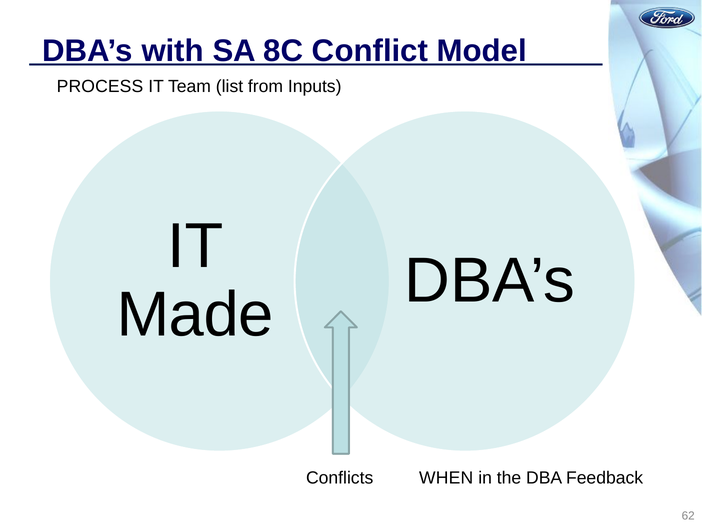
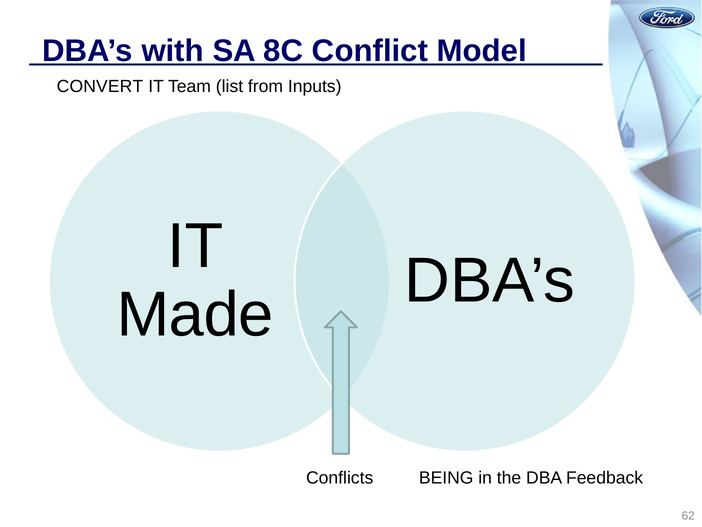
PROCESS: PROCESS -> CONVERT (100, 86)
WHEN: WHEN -> BEING (446, 477)
